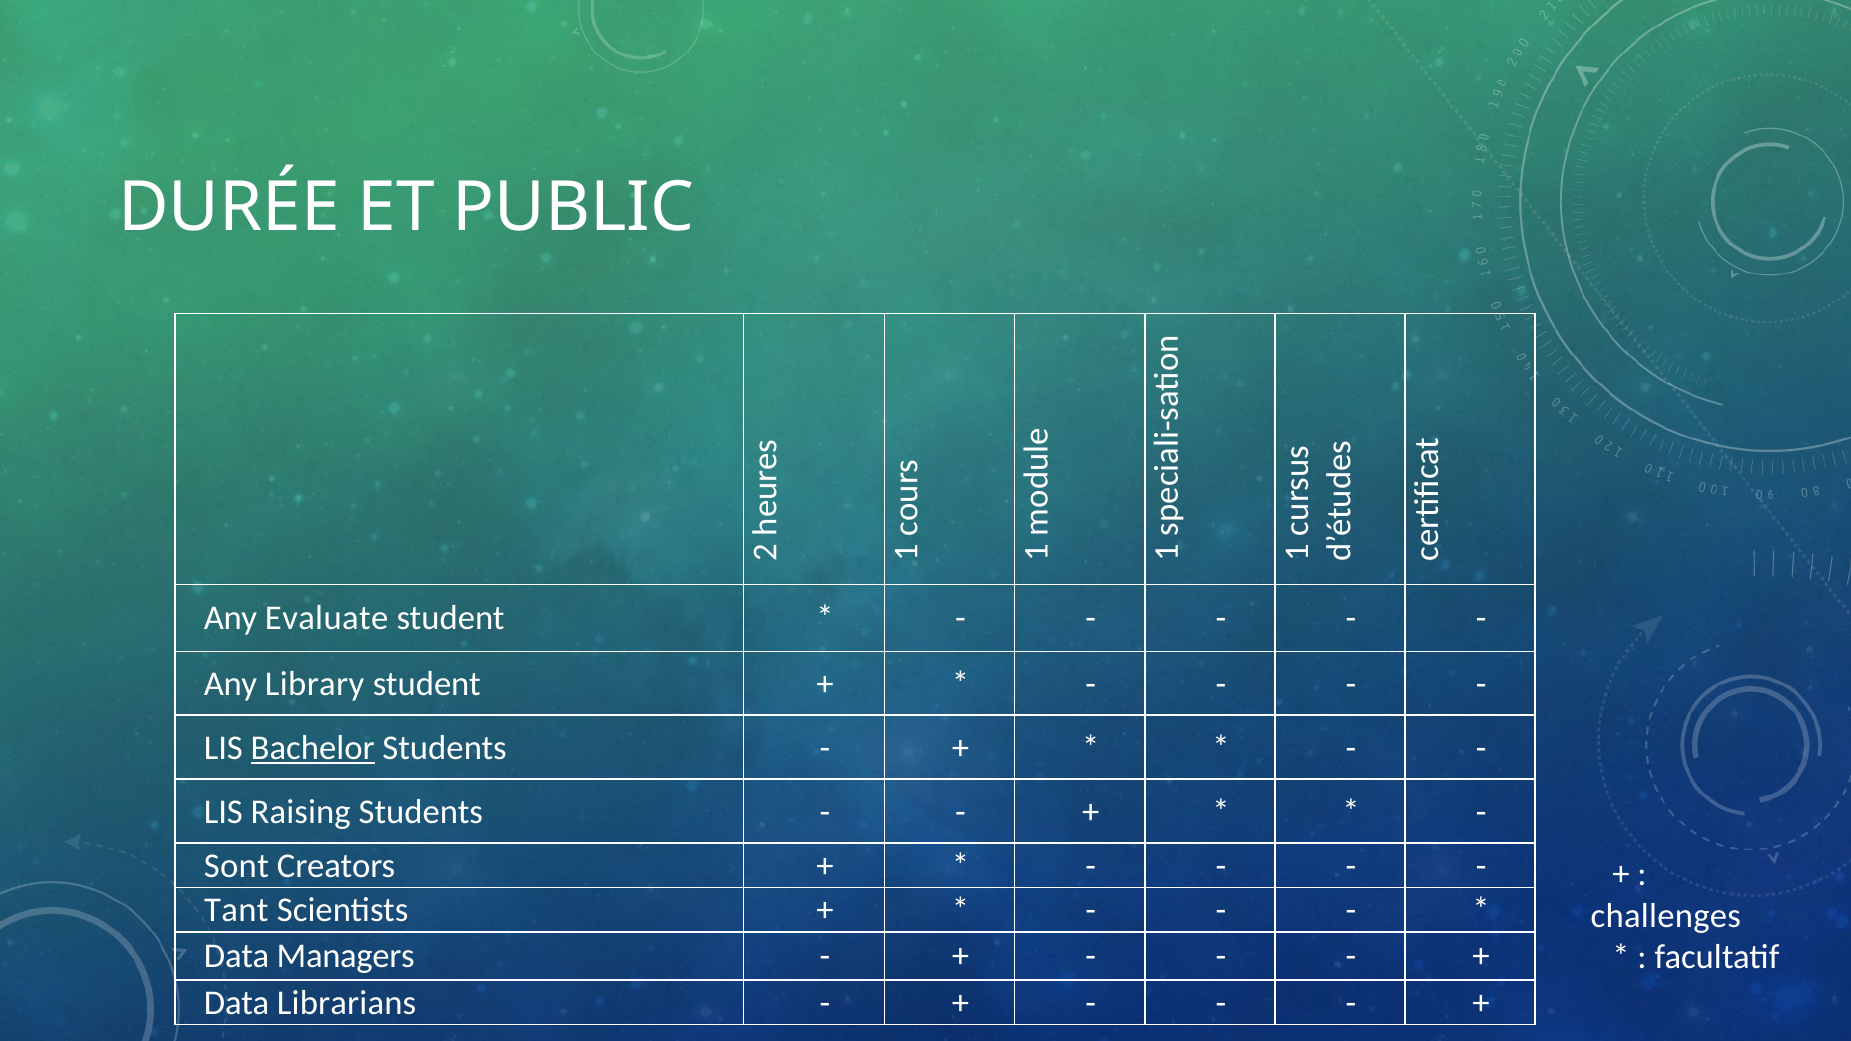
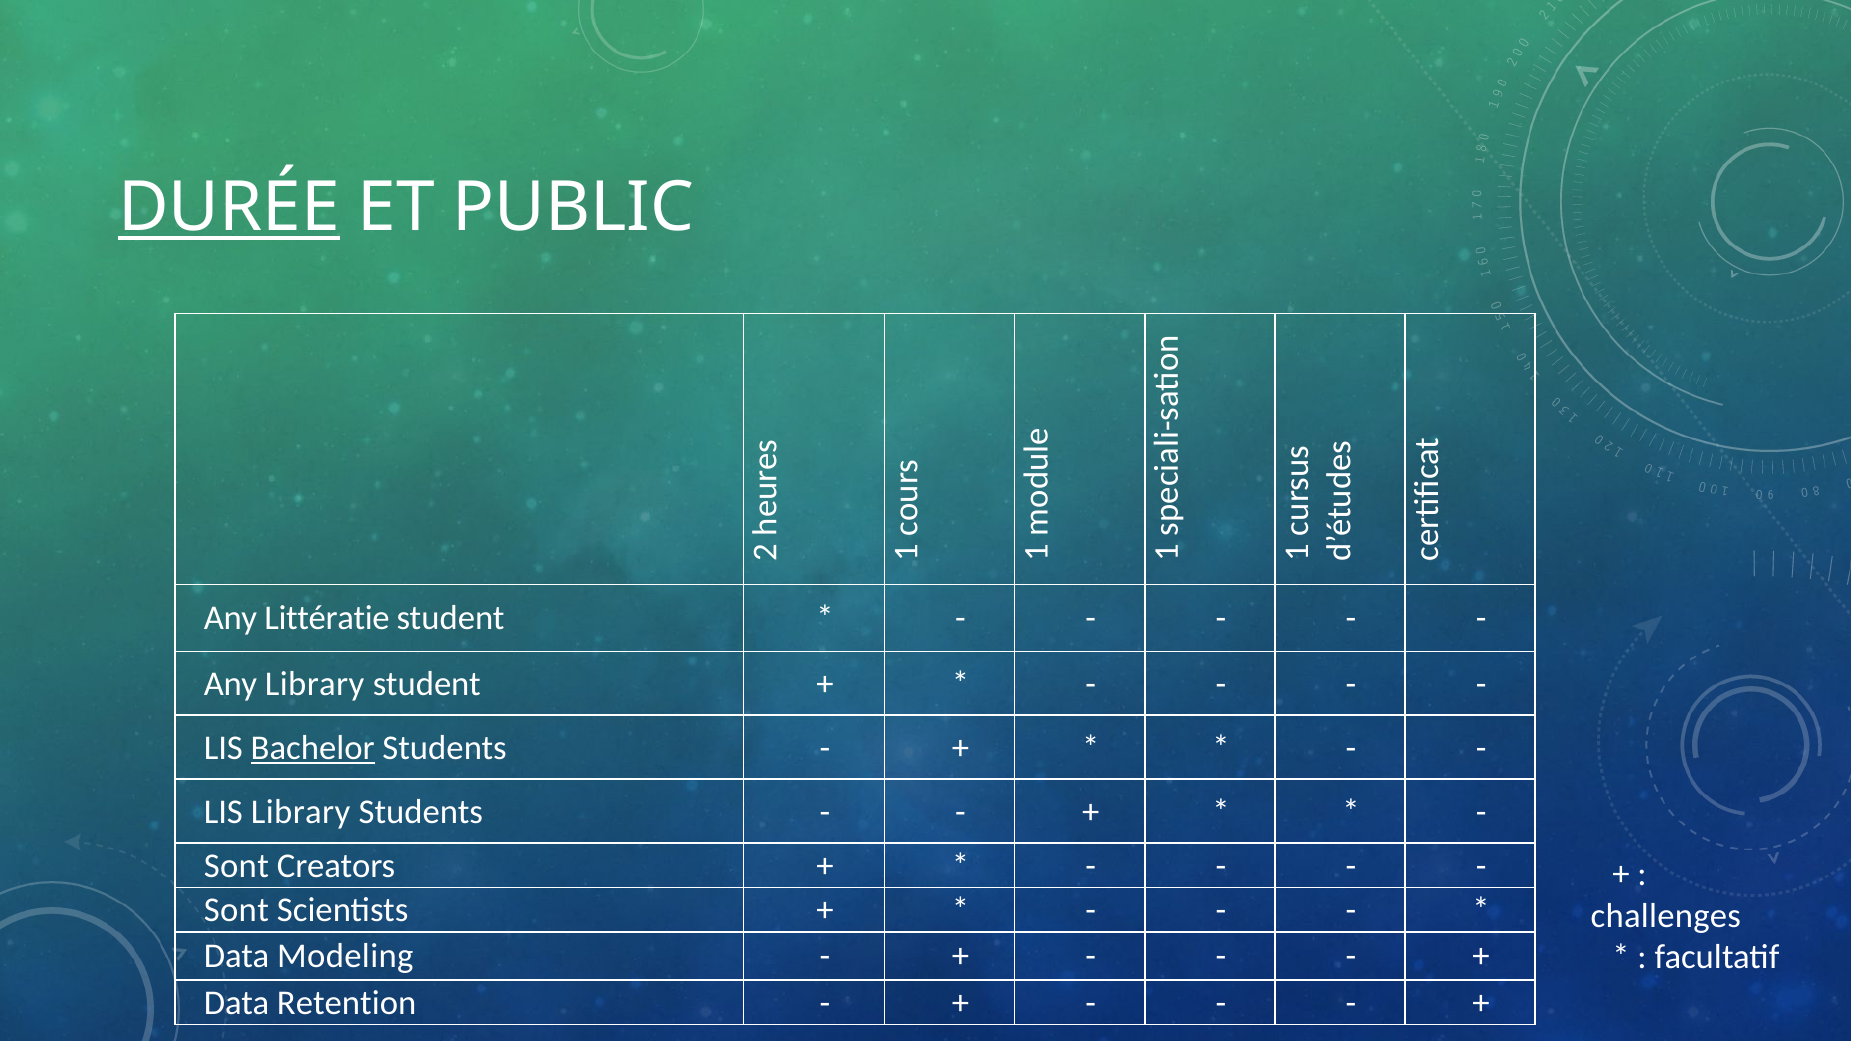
DURÉE underline: none -> present (229, 208)
Evaluate: Evaluate -> Littératie (327, 618)
LIS Raising: Raising -> Library (301, 812)
Tant: Tant -> Sont (236, 910)
Managers: Managers -> Modeling (345, 957)
Librarians: Librarians -> Retention (347, 1003)
